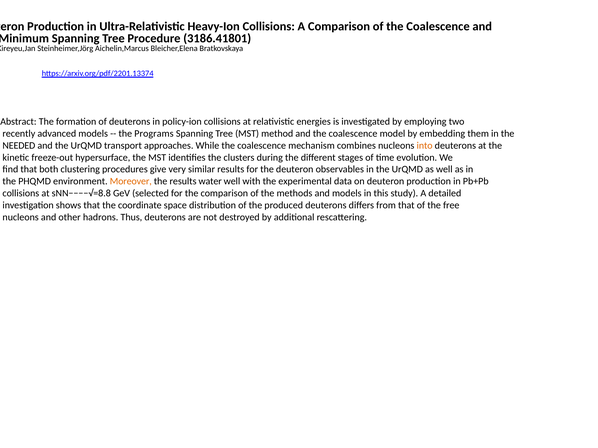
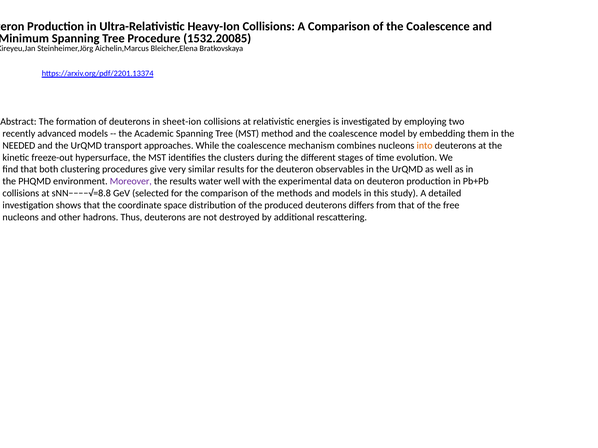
3186.41801: 3186.41801 -> 1532.20085 (217, 38)
policy-ion: policy-ion -> sheet-ion (182, 122)
Programs: Programs -> Academic (154, 134)
Moreover colour: orange -> purple (131, 182)
